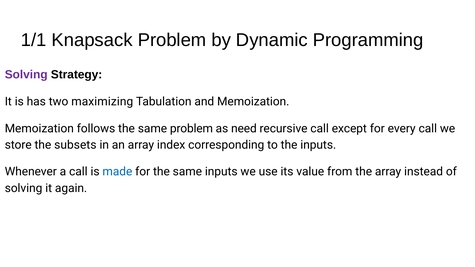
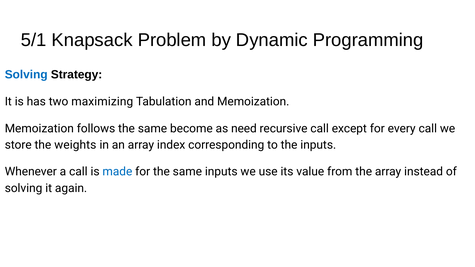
1/1: 1/1 -> 5/1 (34, 40)
Solving colour: purple -> blue (26, 75)
same problem: problem -> become (191, 129)
subsets: subsets -> weights (75, 145)
